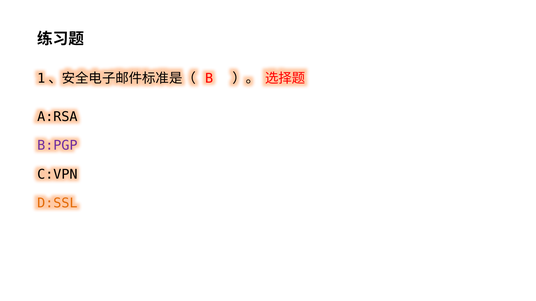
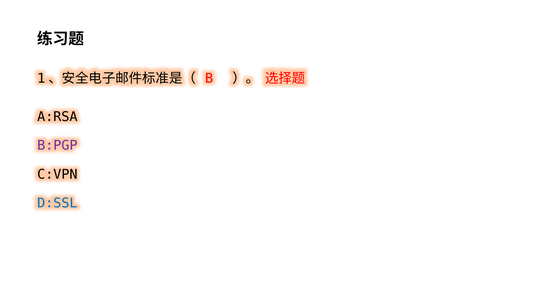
D:SSL colour: orange -> blue (57, 204)
